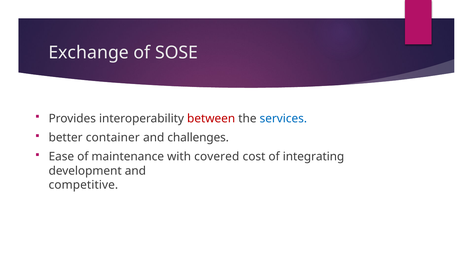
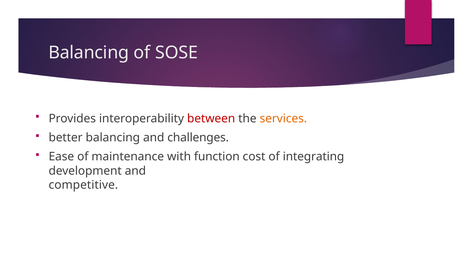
Exchange: Exchange -> Balancing (89, 53)
services colour: blue -> orange (283, 118)
better container: container -> balancing (113, 138)
covered: covered -> function (217, 157)
